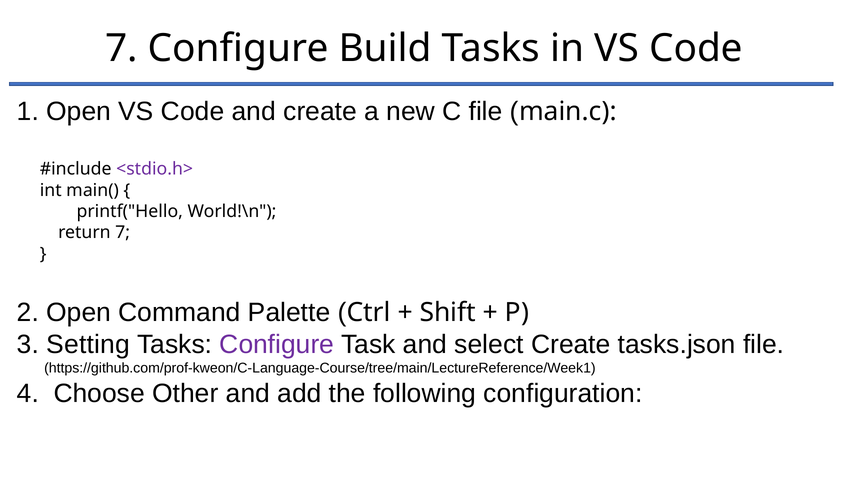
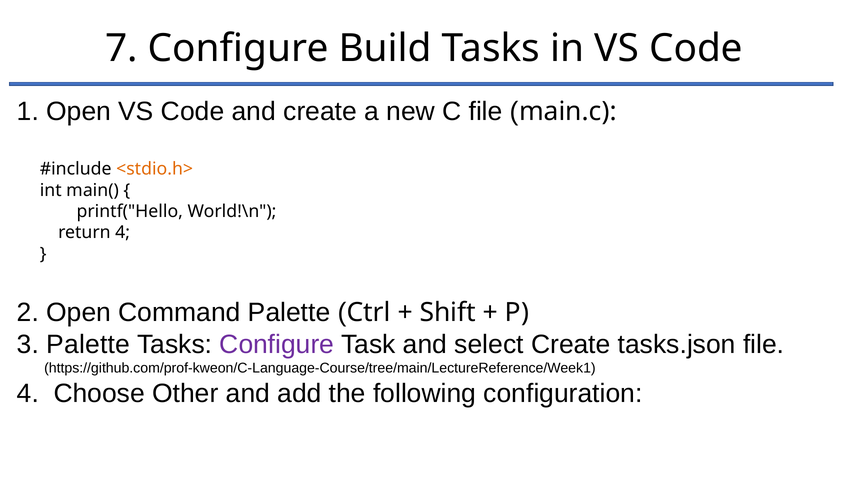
<stdio.h> colour: purple -> orange (155, 169)
return 7: 7 -> 4 (123, 233)
3 Setting: Setting -> Palette (88, 345)
